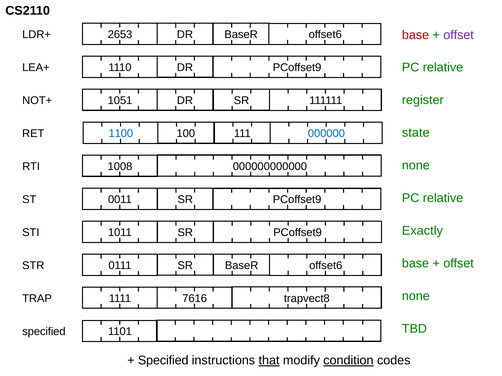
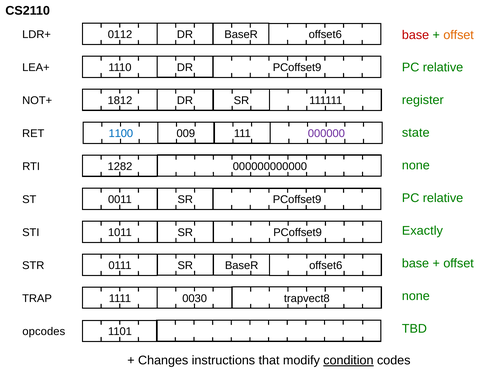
offset colour: purple -> orange (459, 35)
2653: 2653 -> 0112 (120, 35)
1051: 1051 -> 1812 (120, 101)
100: 100 -> 009 (186, 134)
000000 colour: blue -> purple (326, 134)
1008: 1008 -> 1282 (120, 167)
7616: 7616 -> 0030 (195, 299)
specified: specified -> opcodes (44, 332)
Specified: Specified -> Changes (163, 361)
that underline: present -> none (269, 361)
